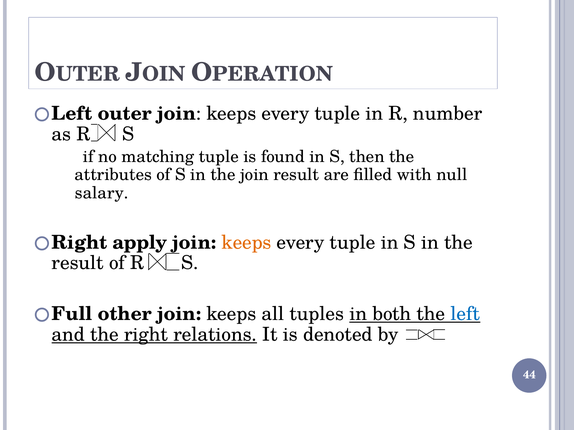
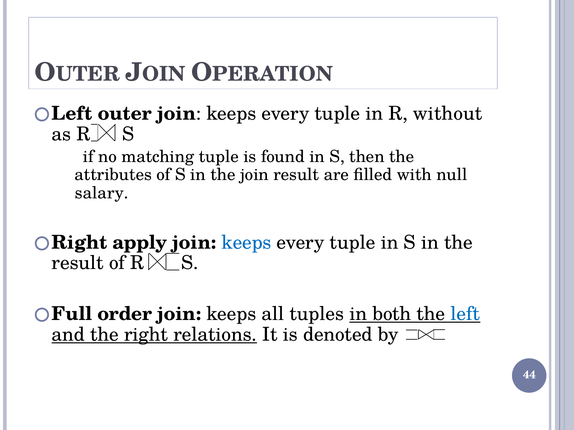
number: number -> without (448, 114)
keeps colour: orange -> blue (247, 243)
other: other -> order (125, 314)
